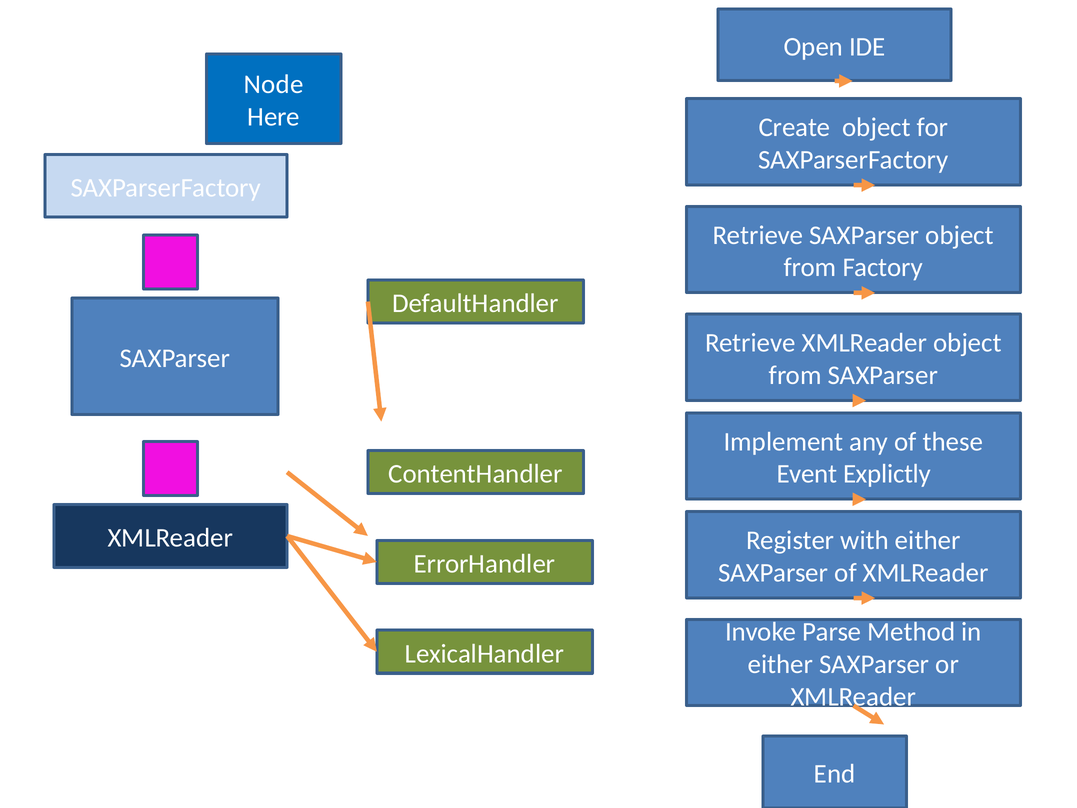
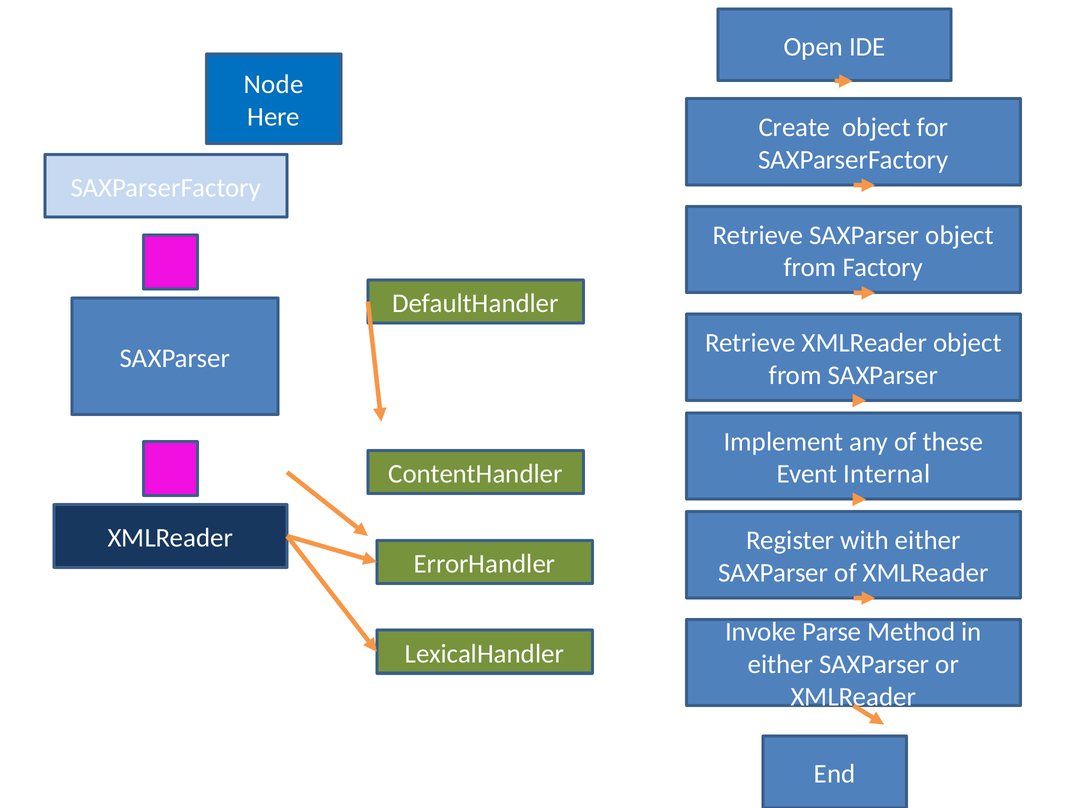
Explictly: Explictly -> Internal (887, 474)
